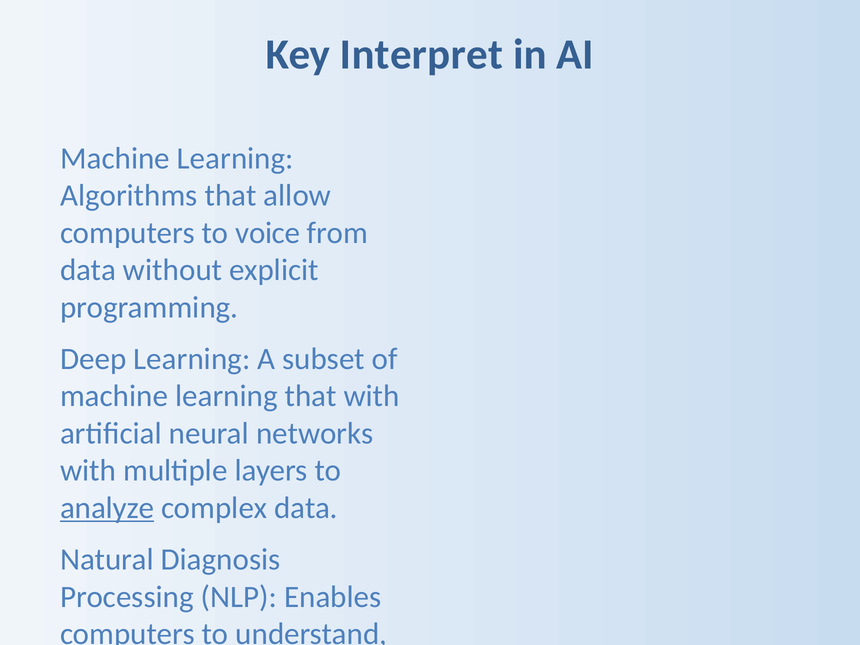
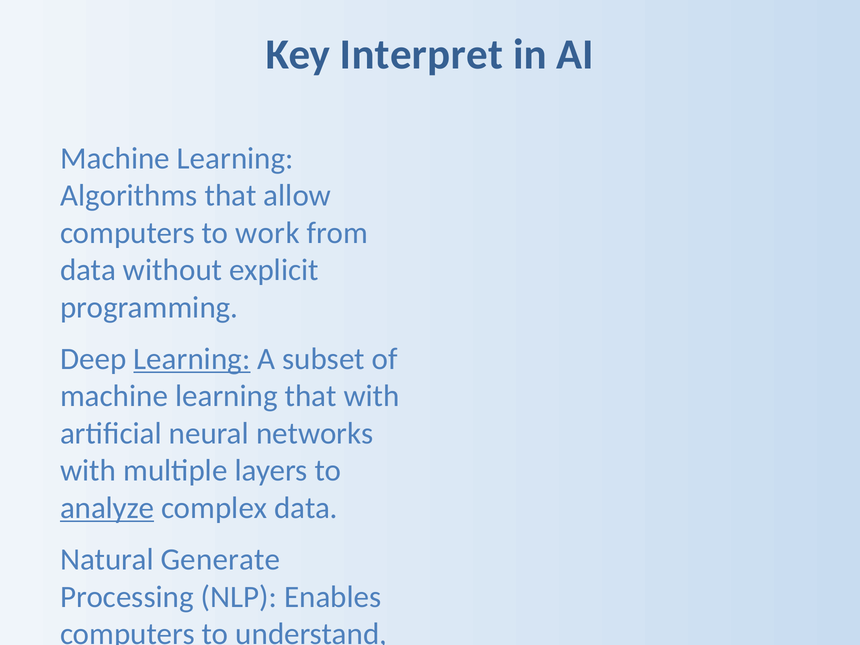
voice: voice -> work (268, 233)
Learning underline: none -> present (192, 359)
Natural Diagnosis: Diagnosis -> Generate (221, 560)
